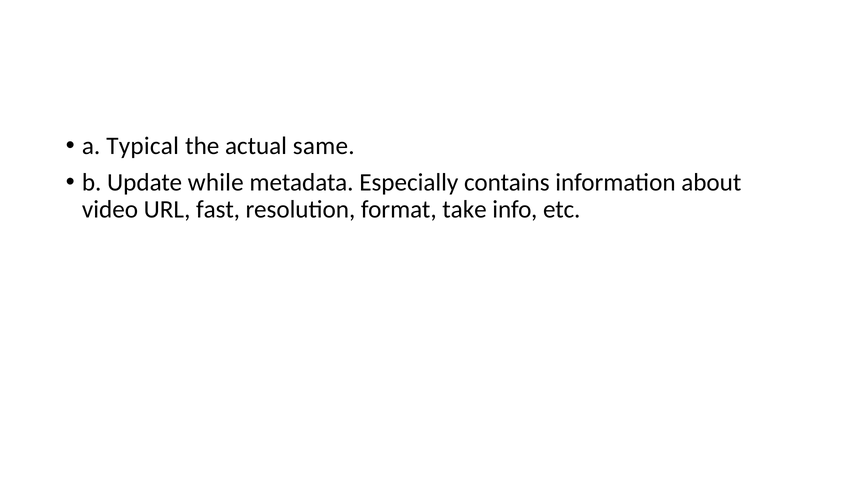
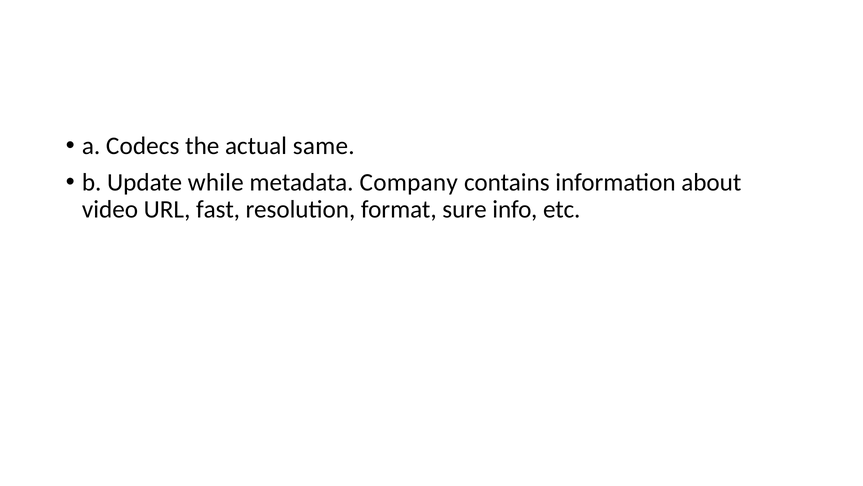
Typical: Typical -> Codecs (143, 146)
Especially: Especially -> Company (409, 182)
take: take -> sure (465, 209)
